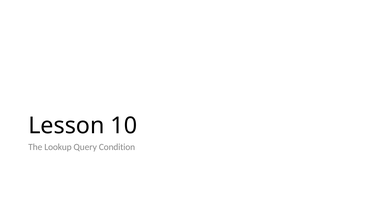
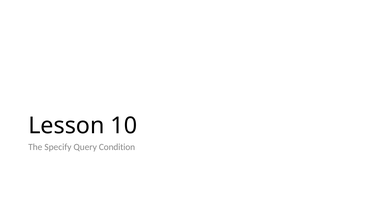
Lookup: Lookup -> Specify (58, 147)
